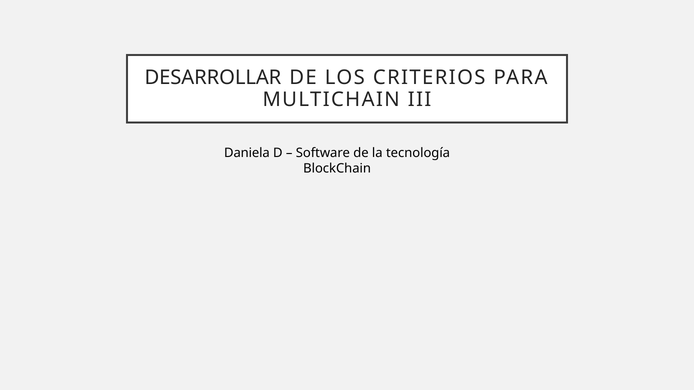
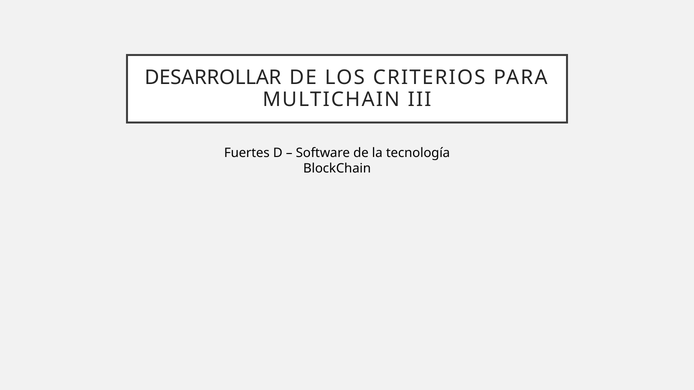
Daniela: Daniela -> Fuertes (247, 153)
